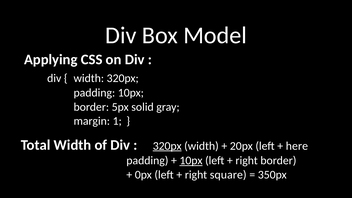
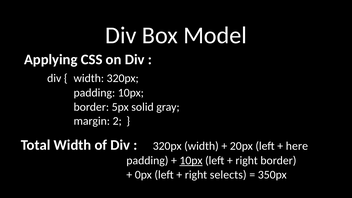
1: 1 -> 2 (117, 121)
320px underline: present -> none (167, 146)
square: square -> selects (228, 175)
